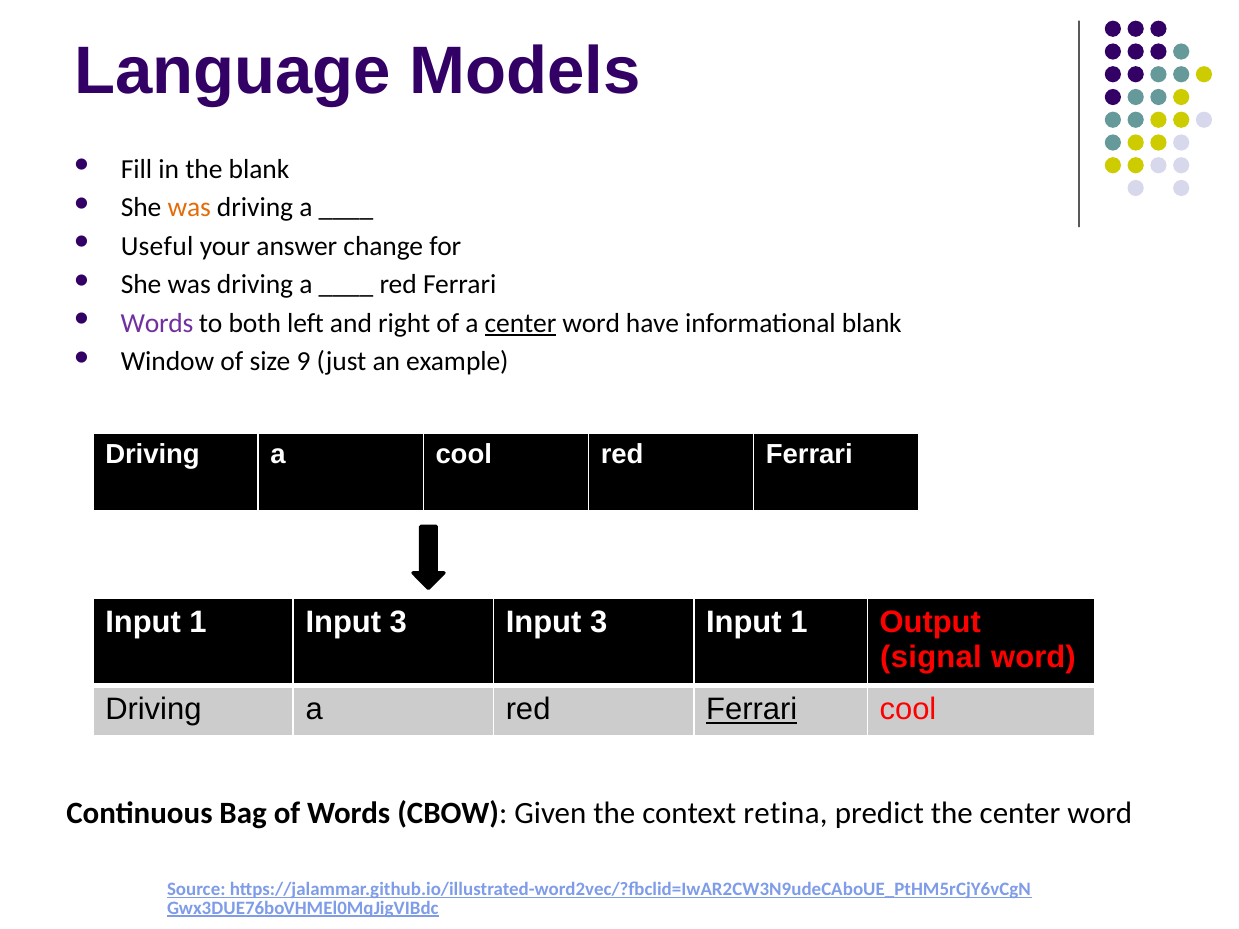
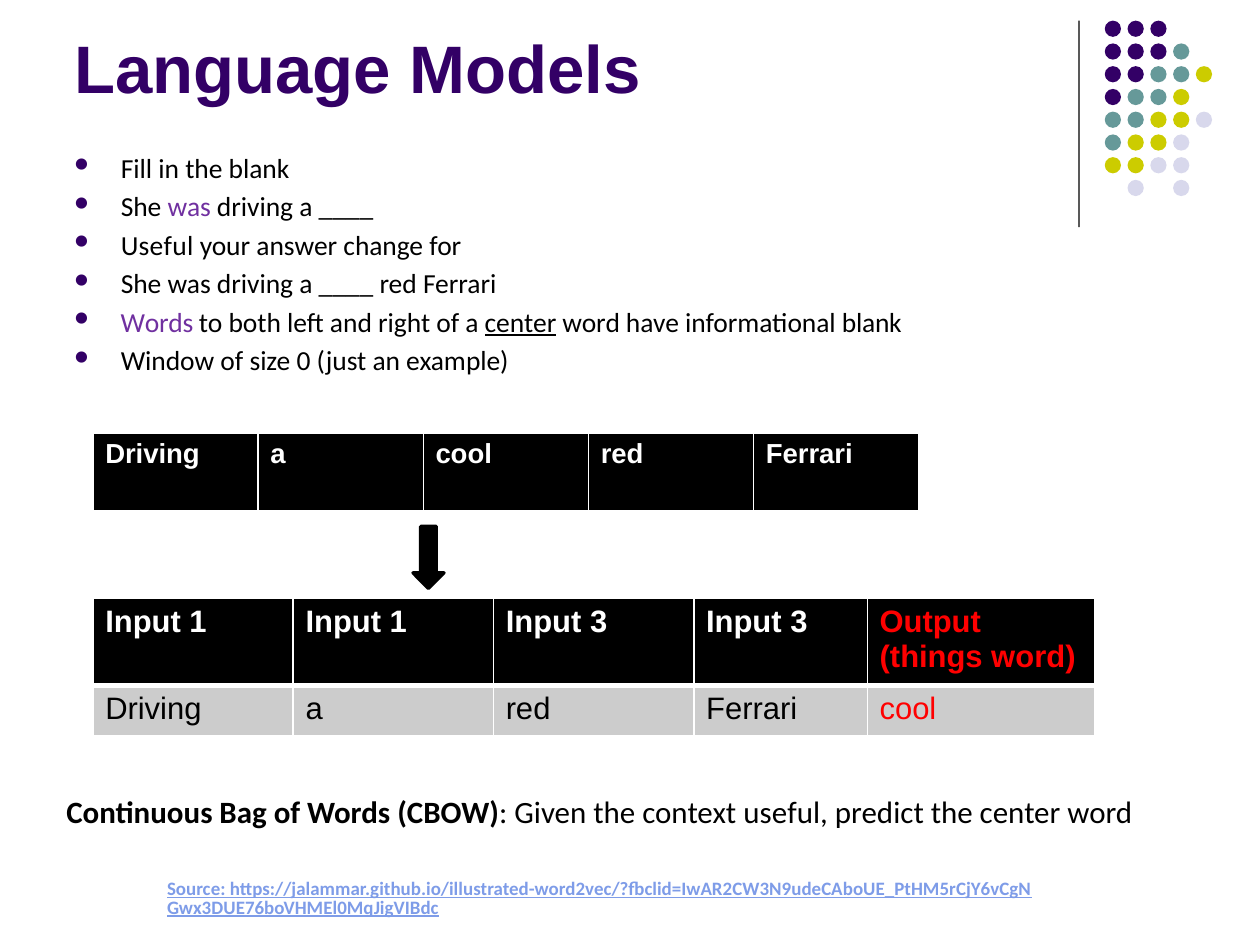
was colour: orange -> purple (189, 208)
9: 9 -> 0 (304, 362)
1 Input 3: 3 -> 1 (398, 623)
3 Input 1: 1 -> 3 (799, 623)
signal: signal -> things (931, 658)
Ferrari underline: present -> none (752, 710)
context retina: retina -> useful (786, 813)
